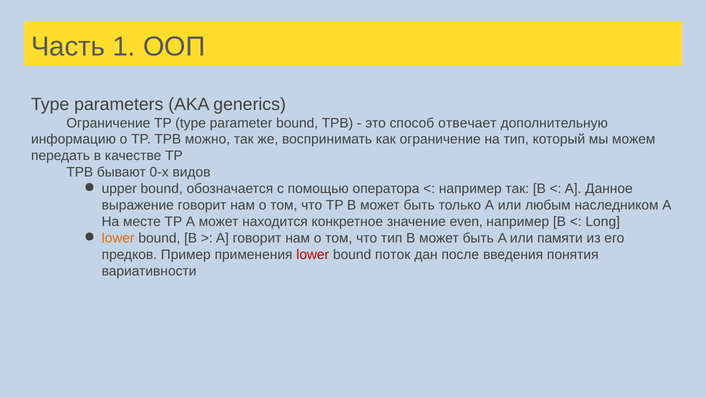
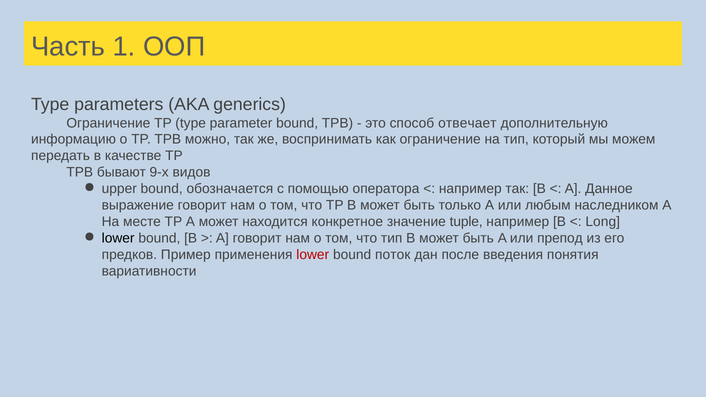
0-х: 0-х -> 9-х (159, 172)
even: even -> tuple (466, 222)
lower colour: orange -> black (118, 238)
памяти: памяти -> препод (560, 238)
